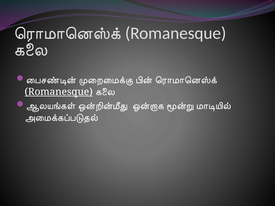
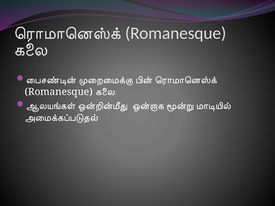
Romanesque underline: present -> none (59, 92)
